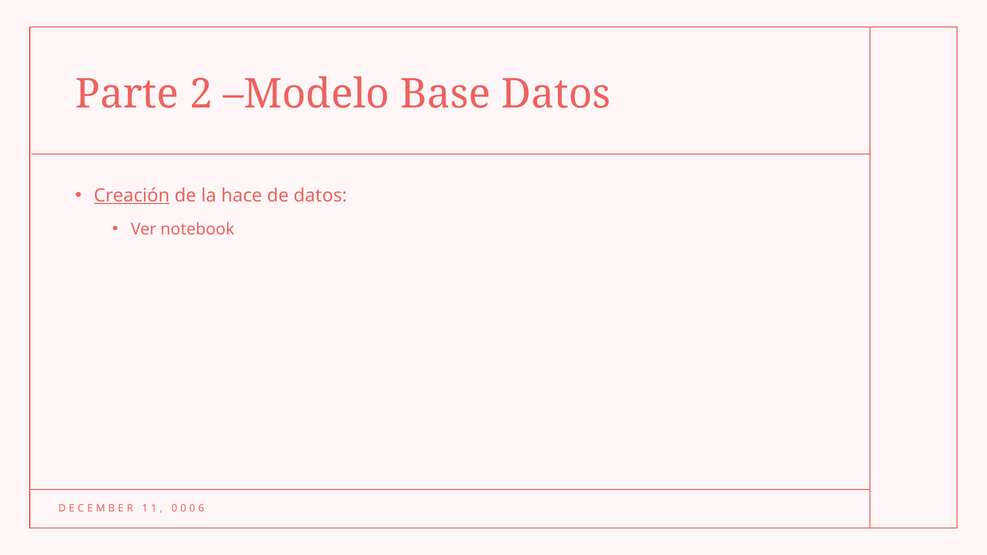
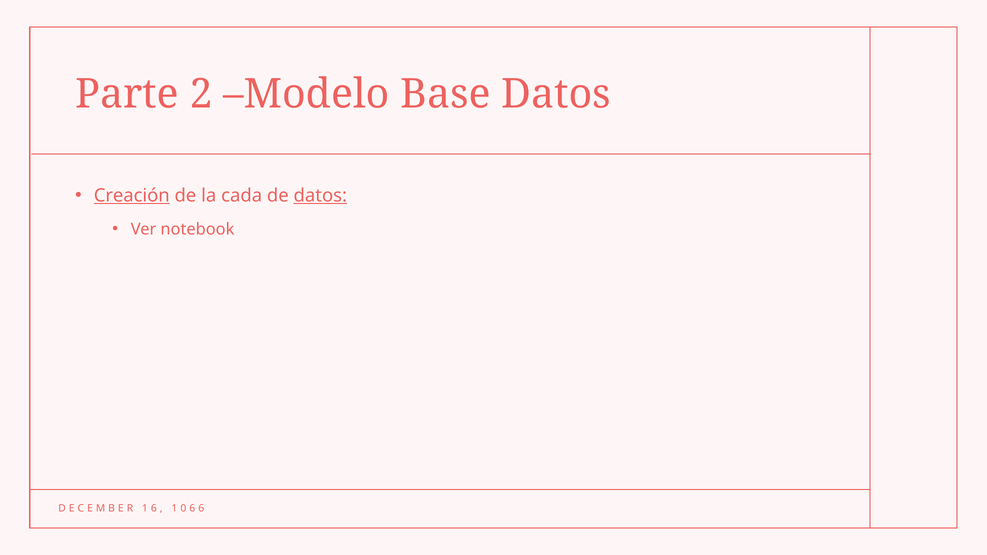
hace: hace -> cada (242, 196)
datos underline: none -> present (320, 196)
1: 1 -> 6 (154, 509)
0: 0 -> 1 (174, 509)
0: 0 -> 6 (192, 509)
